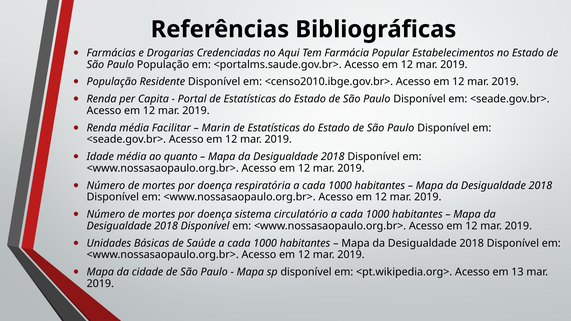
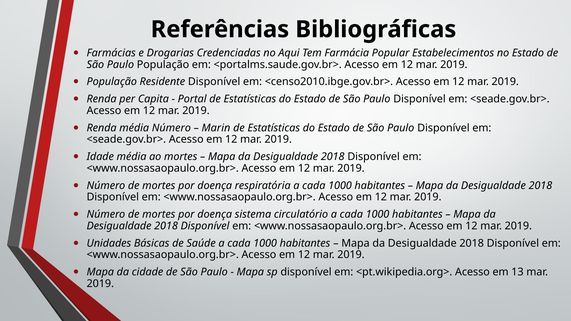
média Facilitar: Facilitar -> Número (171, 128)
ao quanto: quanto -> mortes (181, 157)
